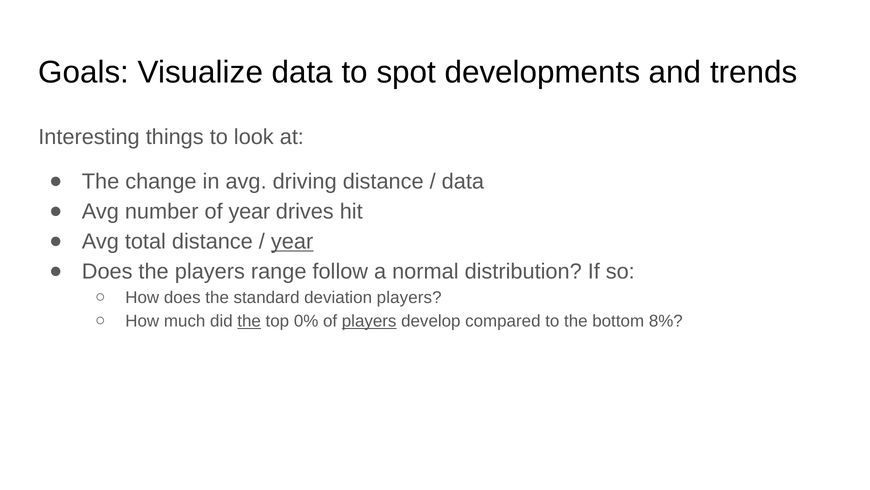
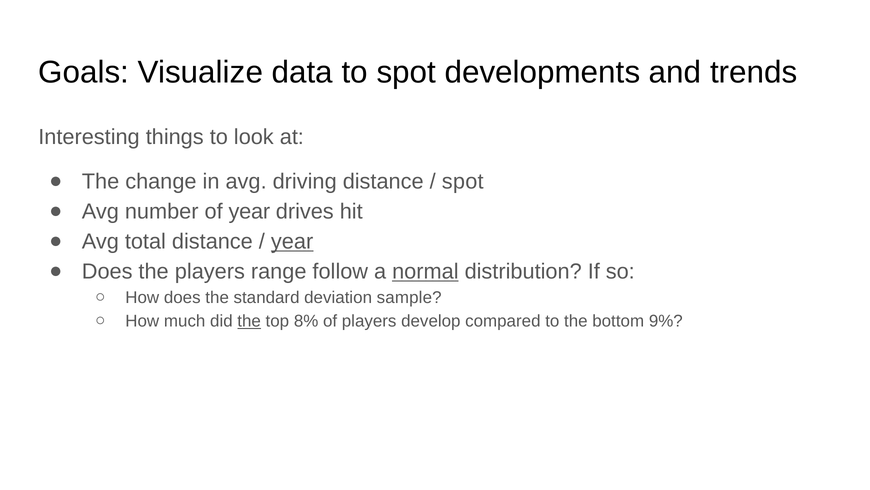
data: data -> spot (463, 181)
normal underline: none -> present (425, 271)
deviation players: players -> sample (409, 297)
0%: 0% -> 8% (306, 321)
players underline: present -> none (369, 321)
8%: 8% -> 9% (666, 321)
